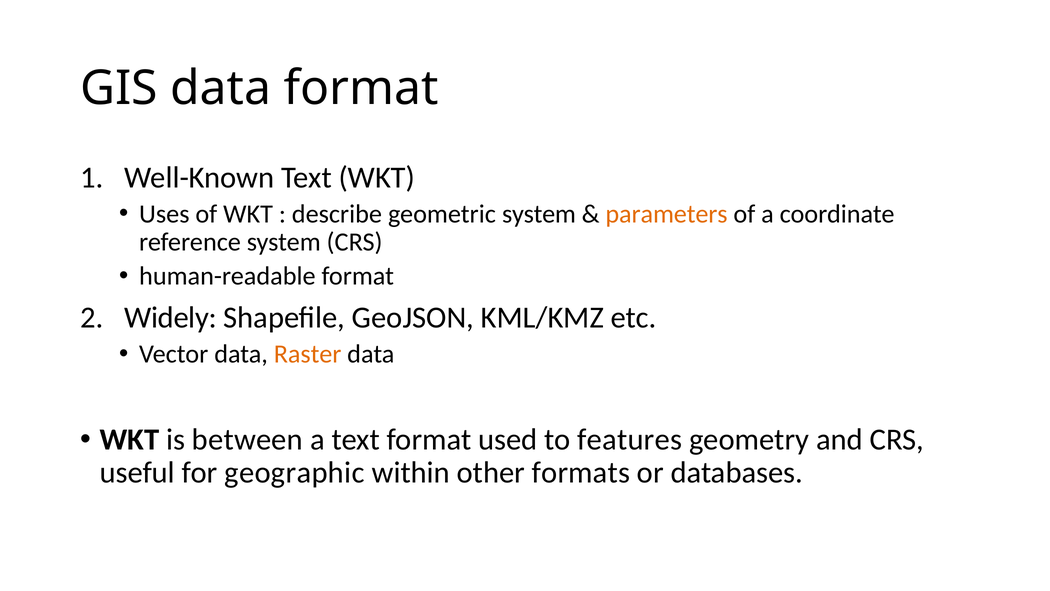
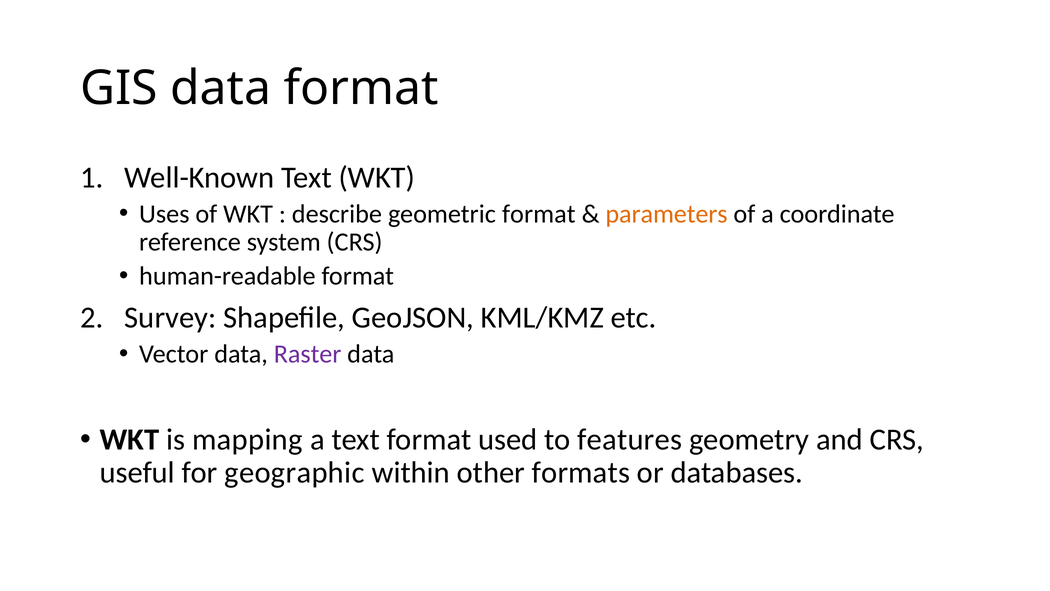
geometric system: system -> format (539, 214)
Widely: Widely -> Survey (170, 317)
Raster colour: orange -> purple (308, 354)
between: between -> mapping (247, 439)
